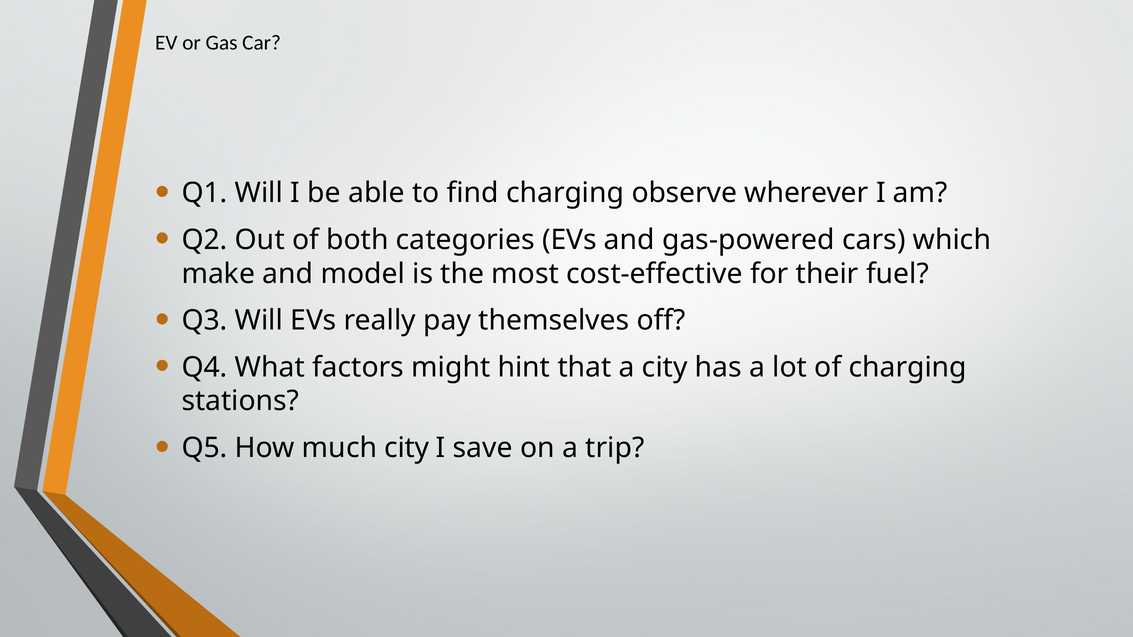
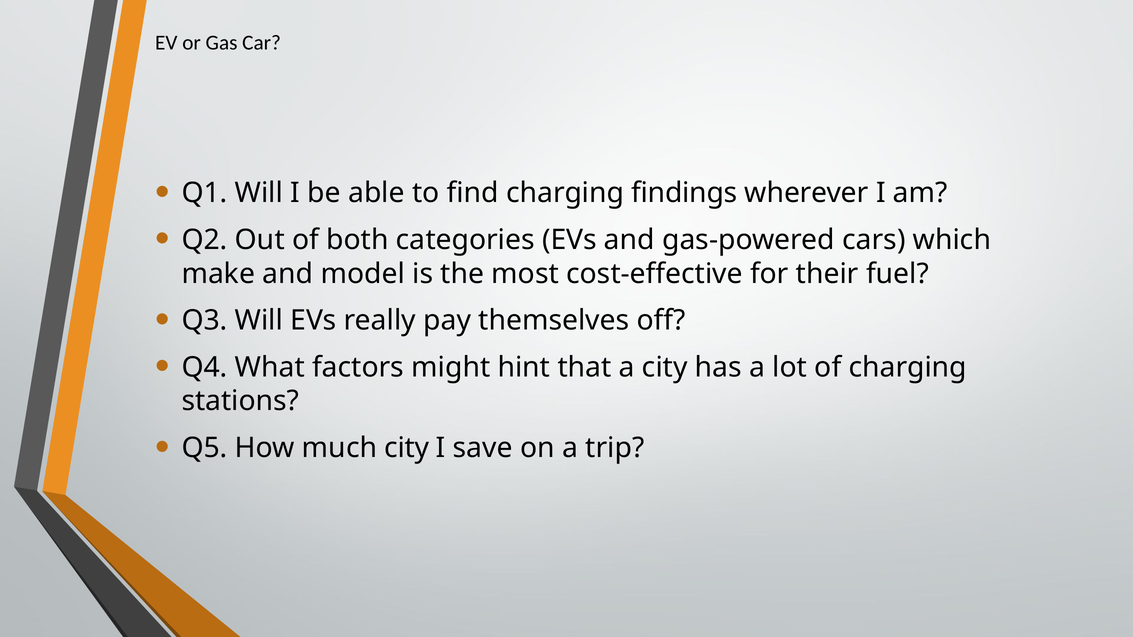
observe: observe -> findings (684, 193)
